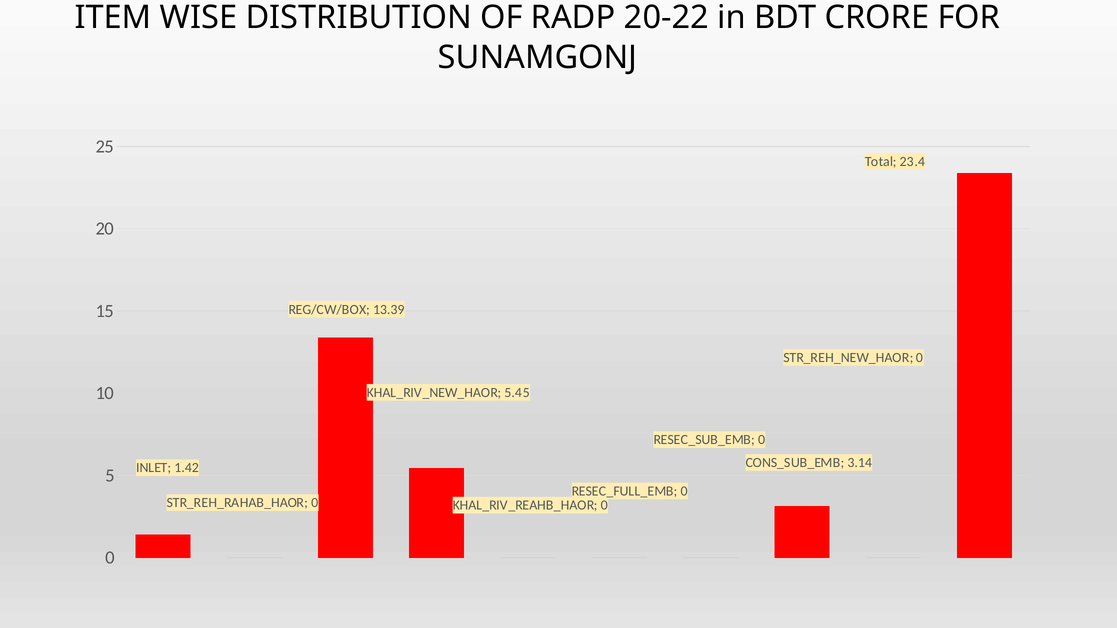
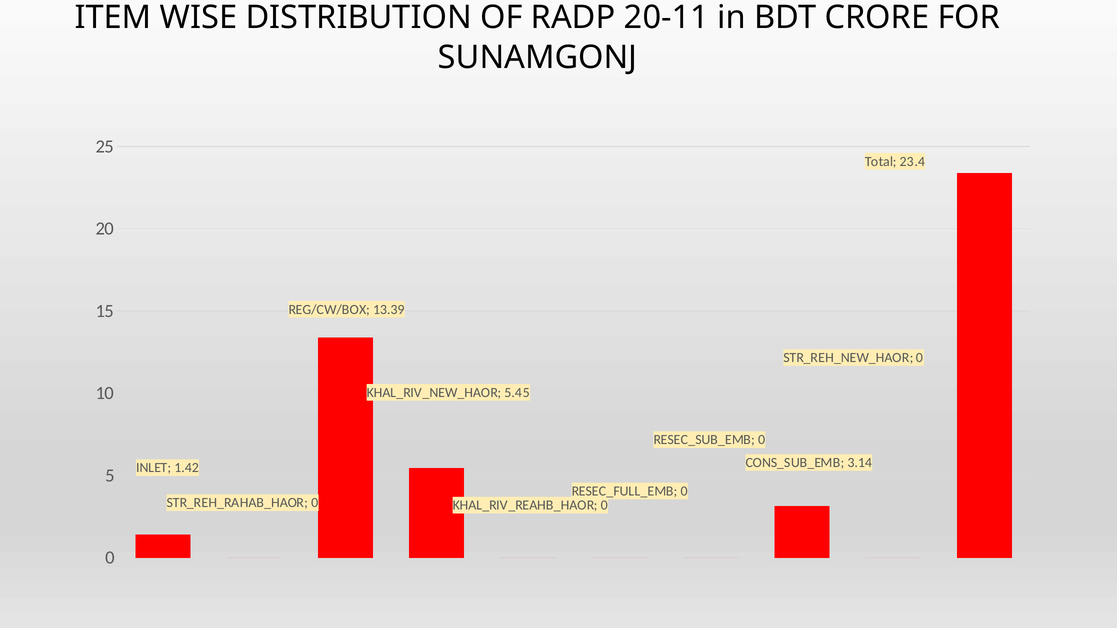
20-22: 20-22 -> 20-11 (666, 17)
